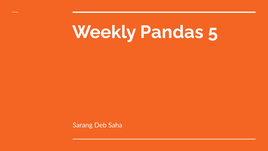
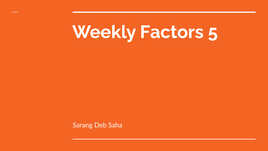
Pandas: Pandas -> Factors (172, 32)
